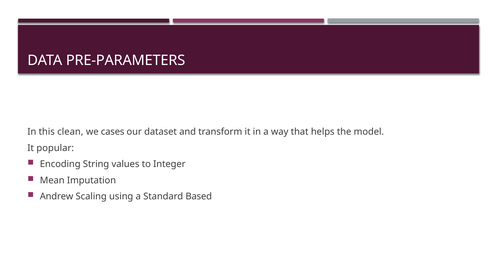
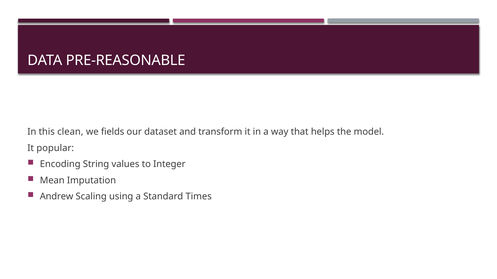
PRE-PARAMETERS: PRE-PARAMETERS -> PRE-REASONABLE (126, 60)
cases: cases -> fields (113, 132)
Based: Based -> Times (199, 197)
